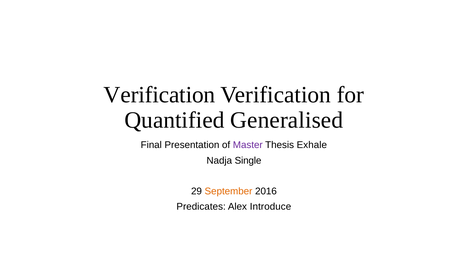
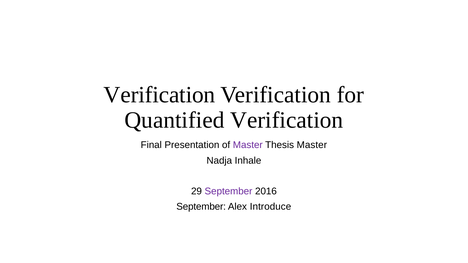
Quantified Generalised: Generalised -> Verification (287, 120)
Thesis Exhale: Exhale -> Master (312, 145)
Single: Single -> Inhale (248, 161)
September colour: orange -> purple (229, 192)
Predicates: Predicates -> September (201, 207)
